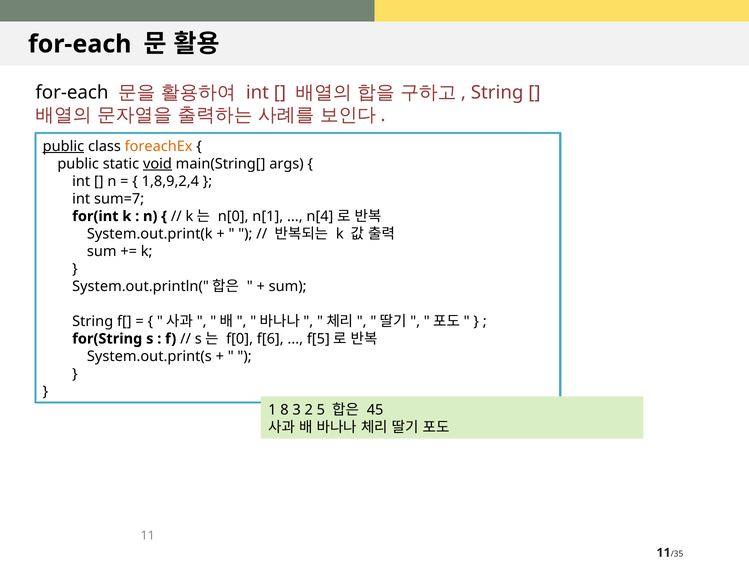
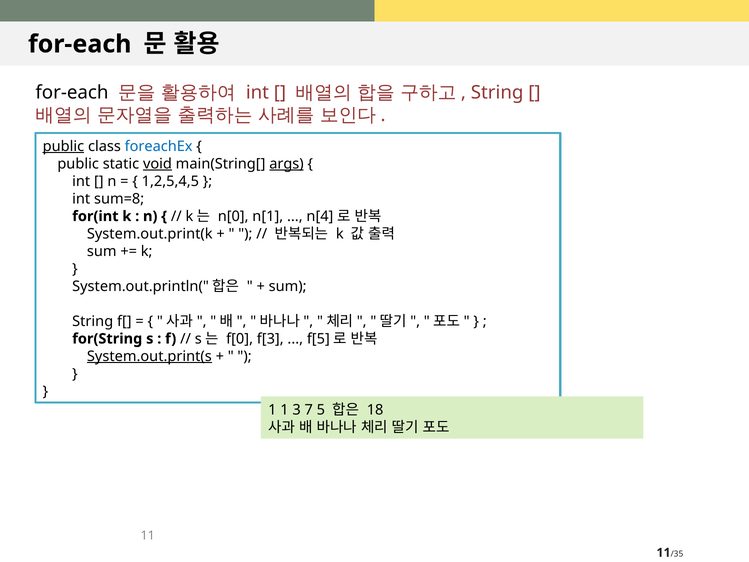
foreachEx colour: orange -> blue (159, 146)
args underline: none -> present (286, 164)
1,8,9,2,4: 1,8,9,2,4 -> 1,2,5,4,5 (170, 181)
sum=7: sum=7 -> sum=8 (119, 199)
f[6: f[6 -> f[3 (270, 339)
System.out.print(s underline: none -> present (149, 356)
1 8: 8 -> 1 (284, 410)
2: 2 -> 7 (309, 410)
45: 45 -> 18 (375, 410)
